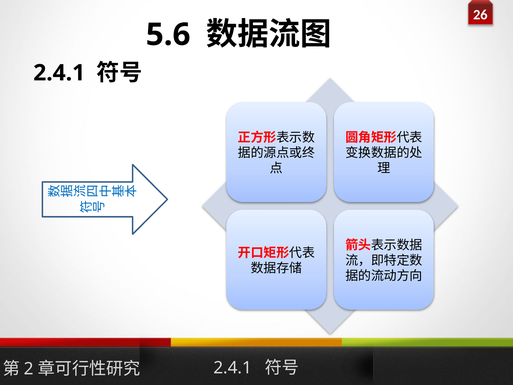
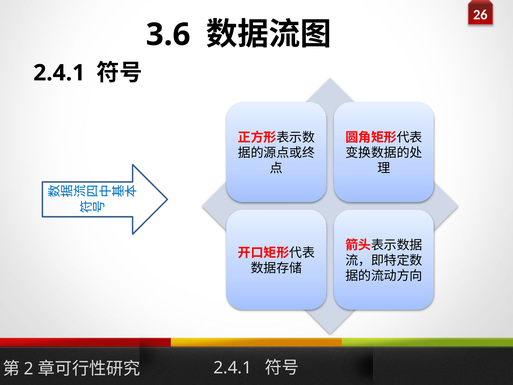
5.6: 5.6 -> 3.6 (168, 35)
